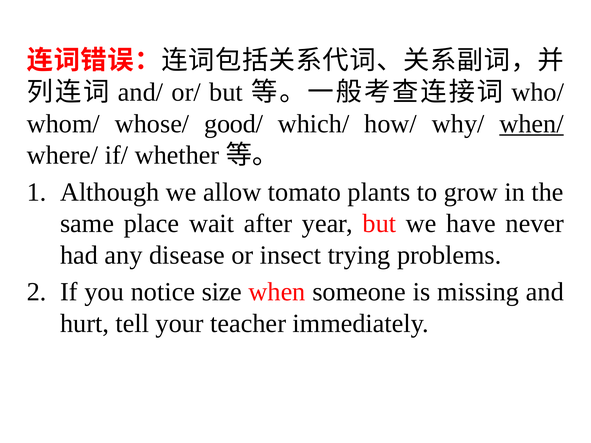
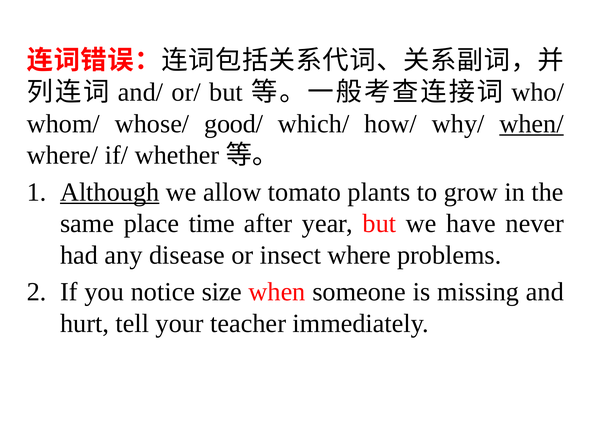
Although underline: none -> present (110, 192)
wait: wait -> time (212, 224)
trying: trying -> where (359, 255)
